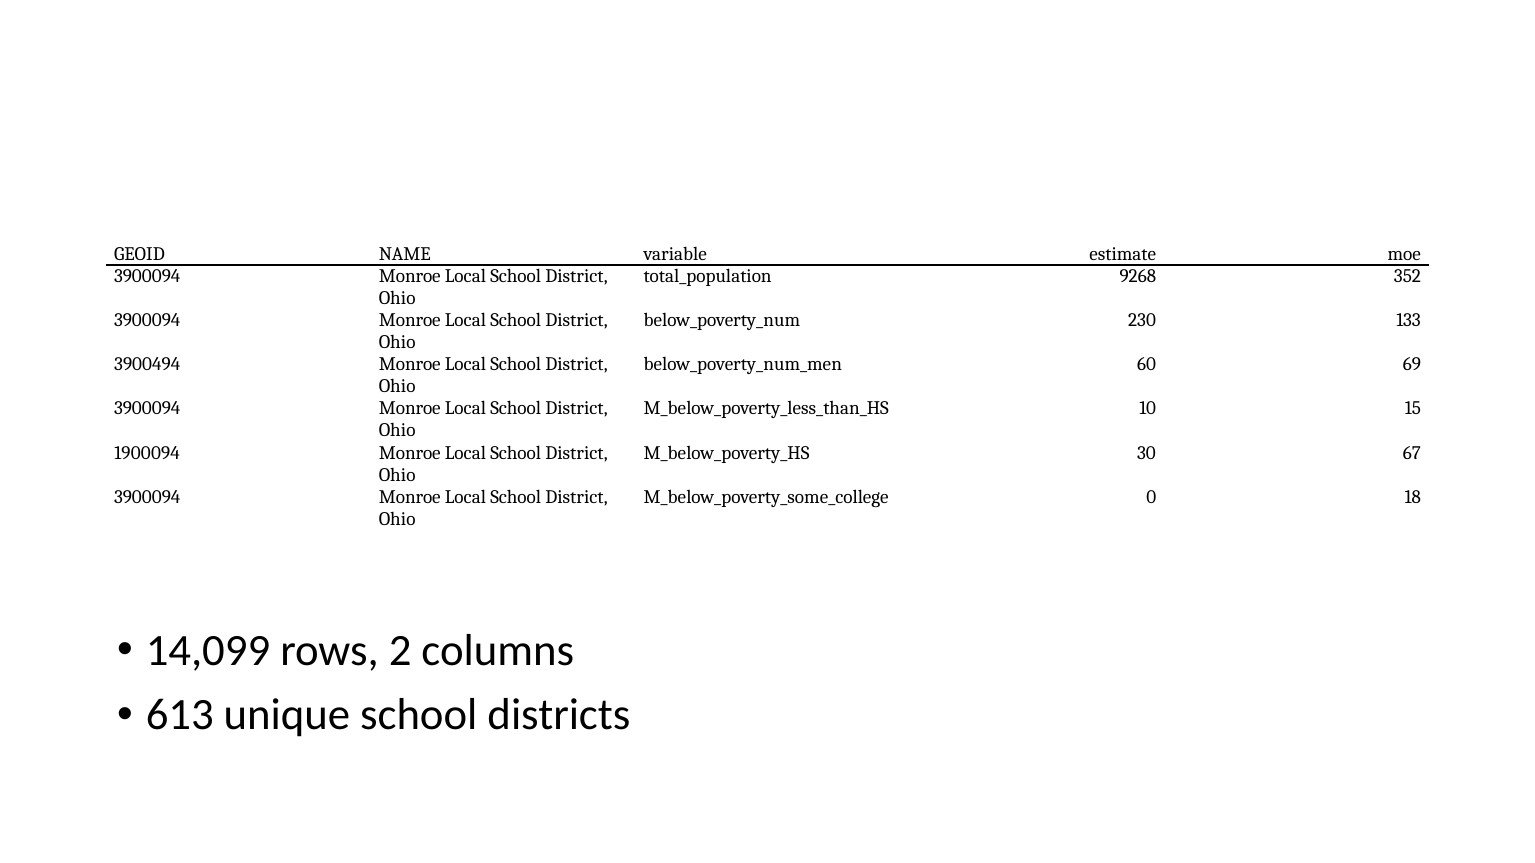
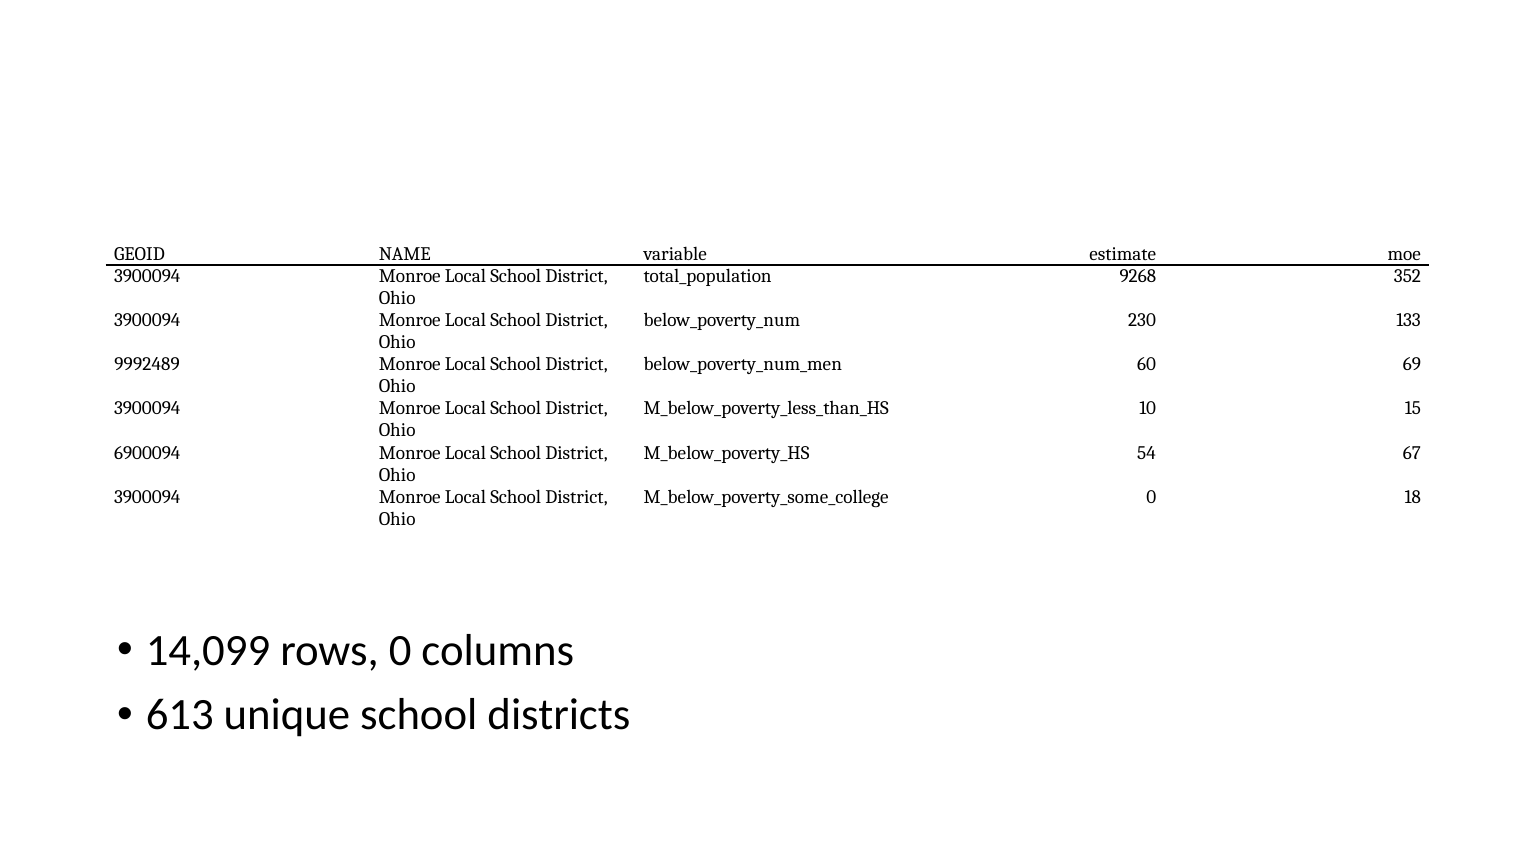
3900494: 3900494 -> 9992489 (147, 365)
1900094: 1900094 -> 6900094 (147, 453)
30: 30 -> 54 (1146, 453)
rows 2: 2 -> 0 (400, 651)
